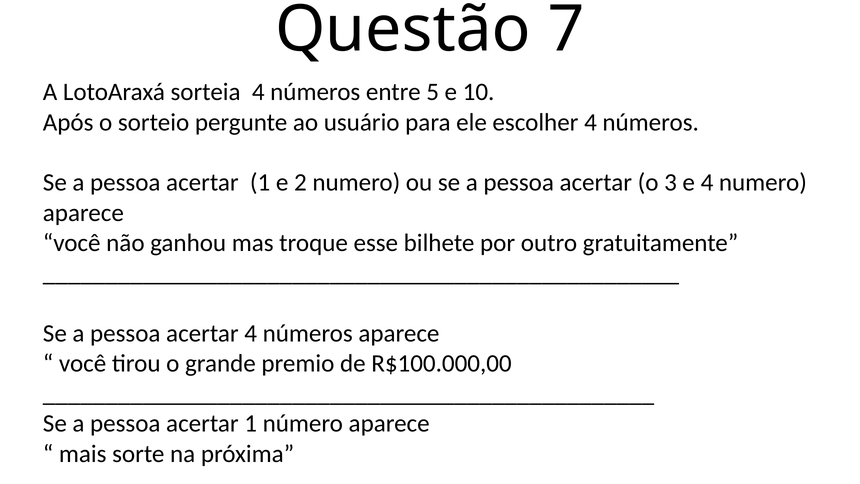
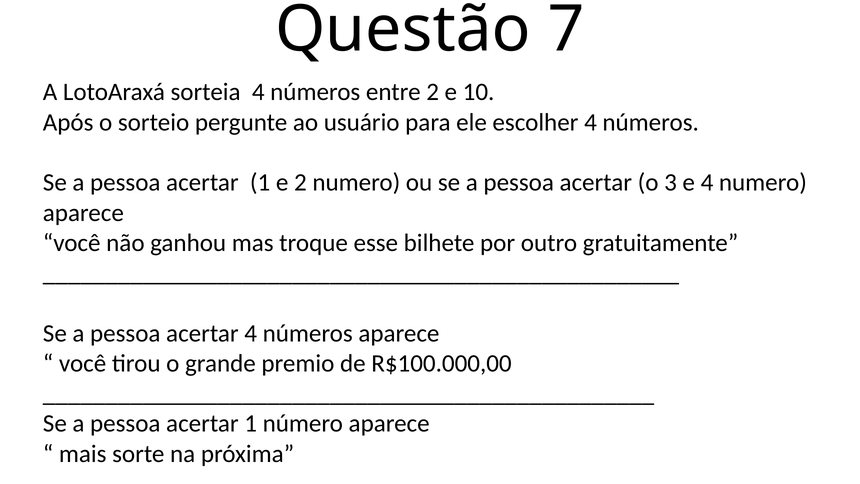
entre 5: 5 -> 2 (433, 92)
